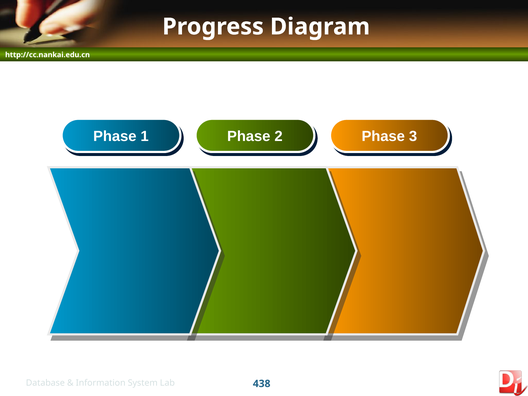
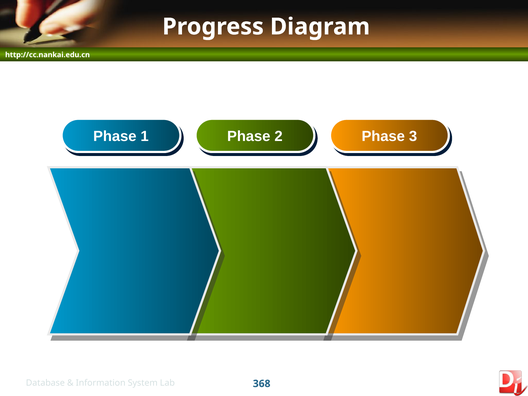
438: 438 -> 368 (262, 384)
